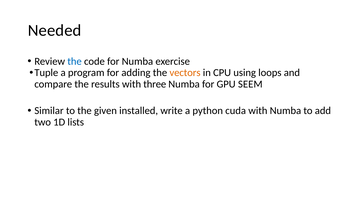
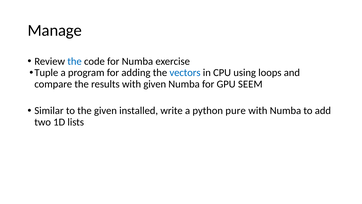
Needed: Needed -> Manage (55, 30)
vectors colour: orange -> blue (185, 73)
with three: three -> given (155, 84)
cuda: cuda -> pure (236, 110)
